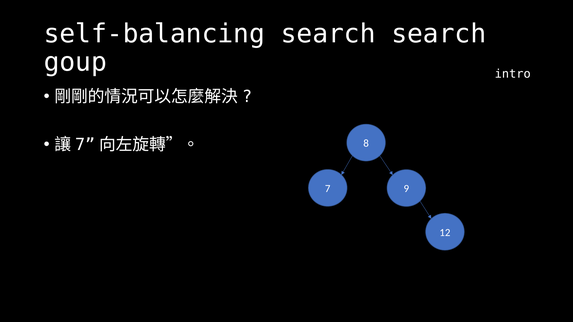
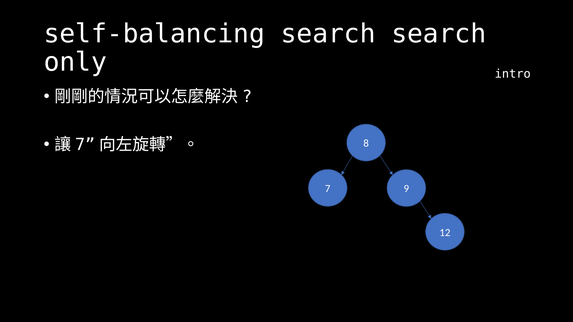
goup: goup -> only (75, 62)
